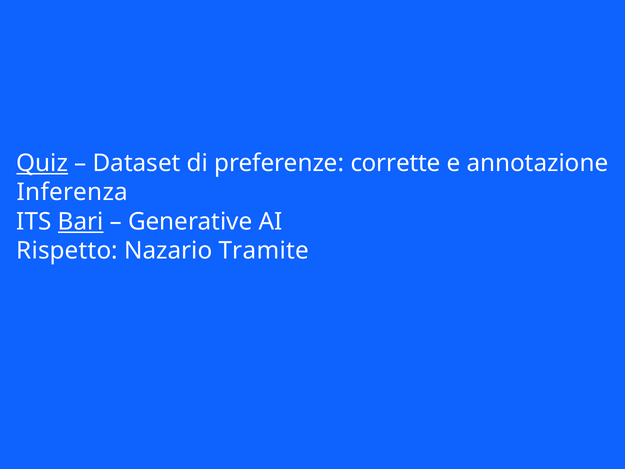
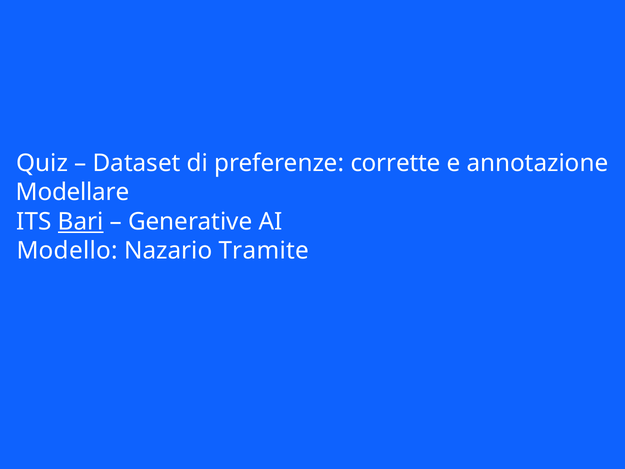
Quiz underline: present -> none (42, 163)
Inferenza: Inferenza -> Modellare (73, 192)
Rispetto: Rispetto -> Modello (67, 251)
